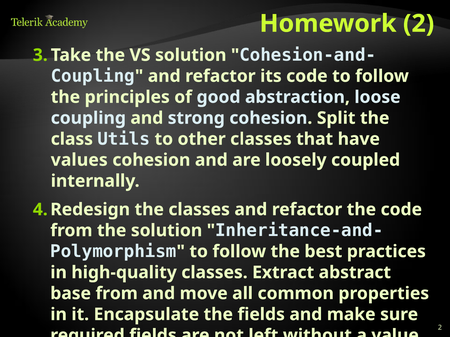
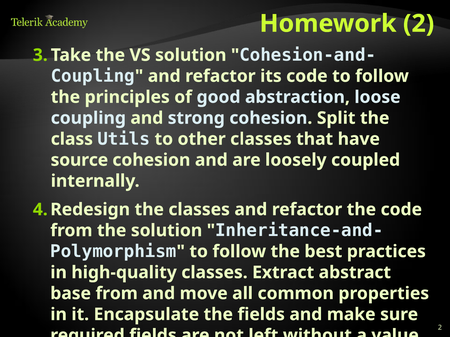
values: values -> source (79, 160)
